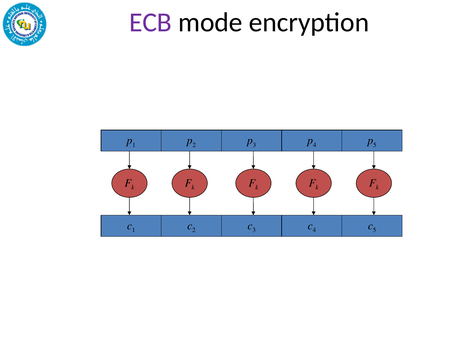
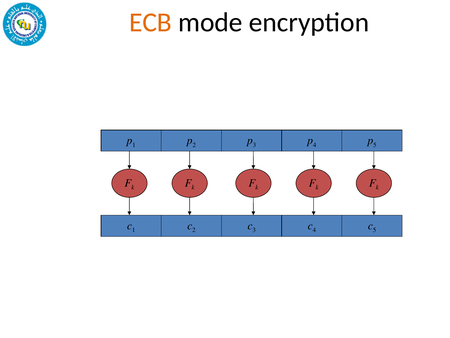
ECB colour: purple -> orange (151, 22)
